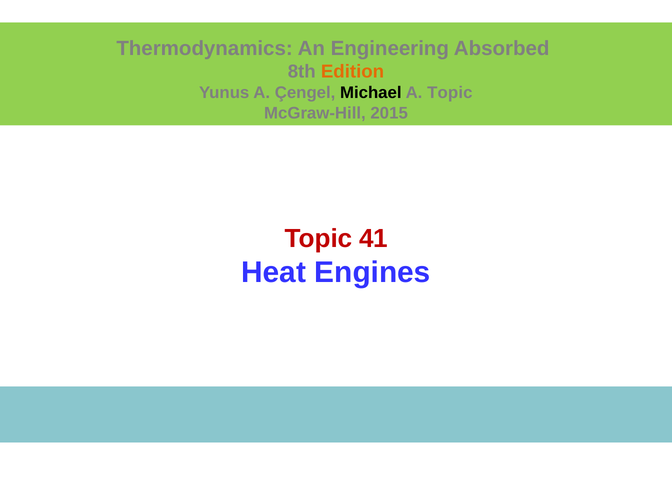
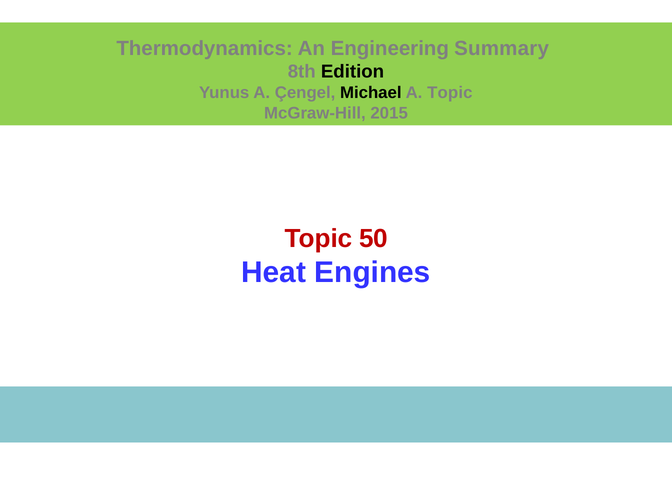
Absorbed: Absorbed -> Summary (502, 48)
Edition colour: orange -> black (353, 72)
41: 41 -> 50 (373, 239)
